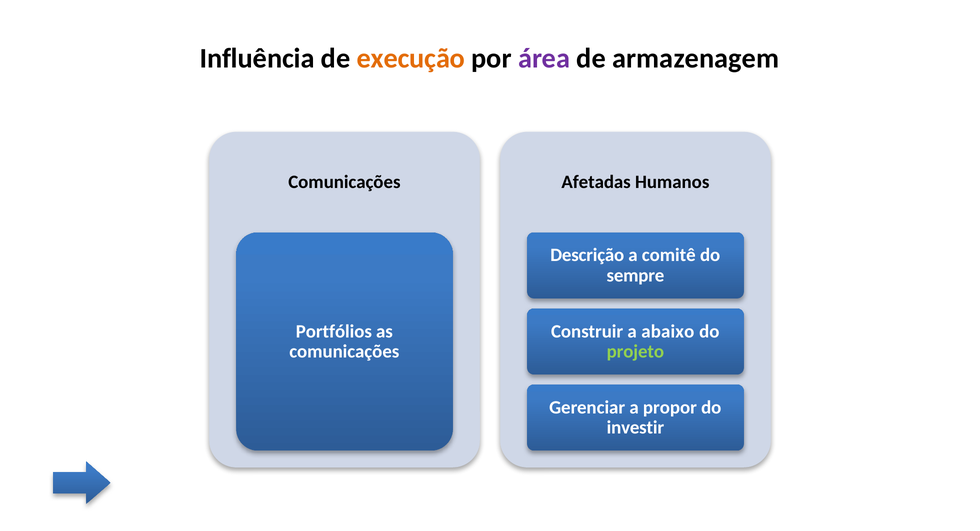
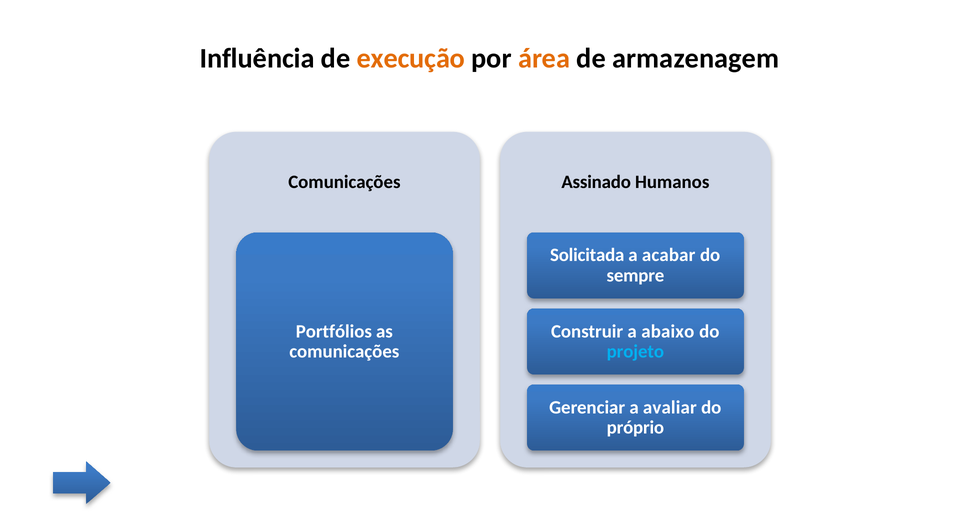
área colour: purple -> orange (544, 58)
Afetadas: Afetadas -> Assinado (596, 182)
Descrição: Descrição -> Solicitada (587, 255)
comitê: comitê -> acabar (669, 255)
projeto colour: light green -> light blue (635, 352)
propor: propor -> avaliar (670, 408)
investir: investir -> próprio (635, 428)
